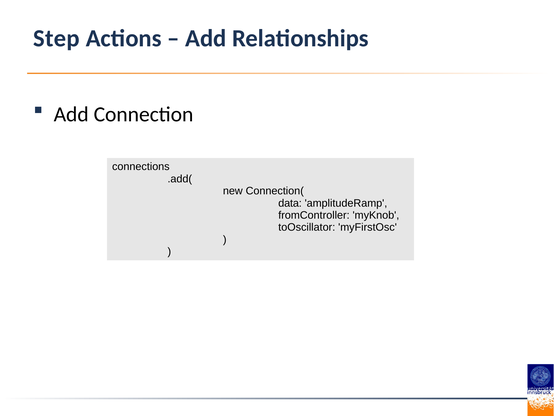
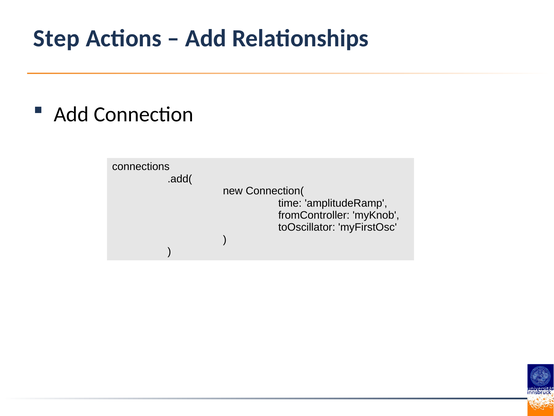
data: data -> time (290, 203)
